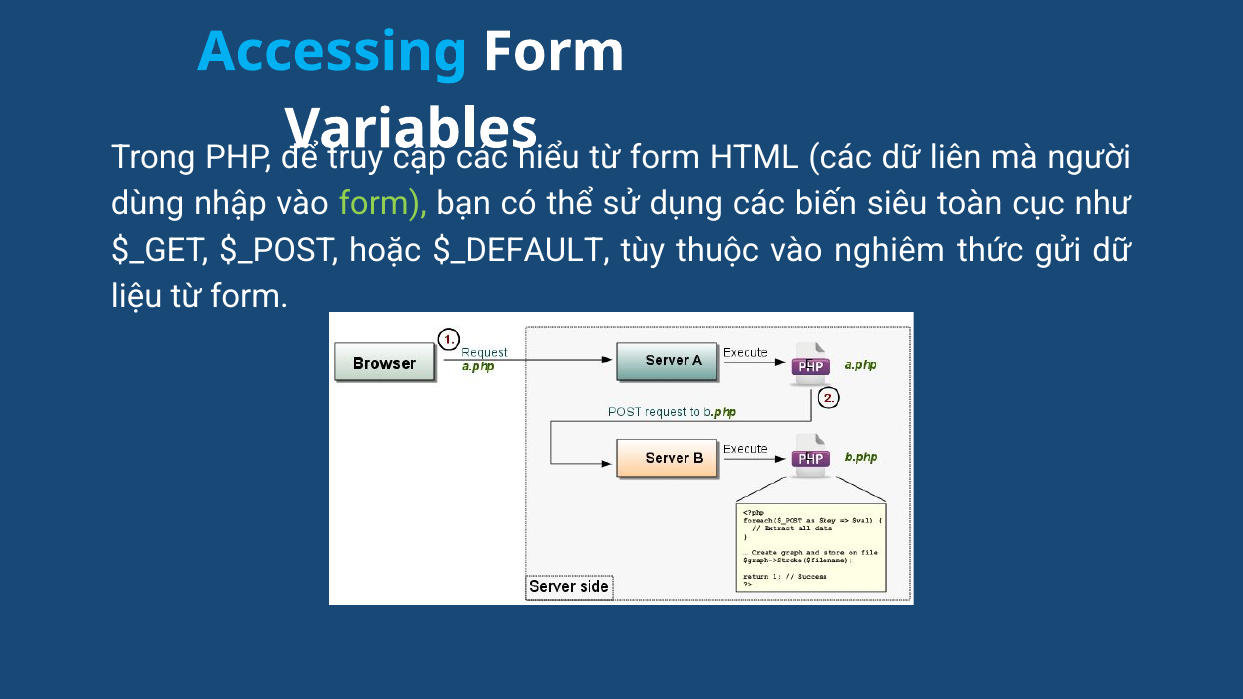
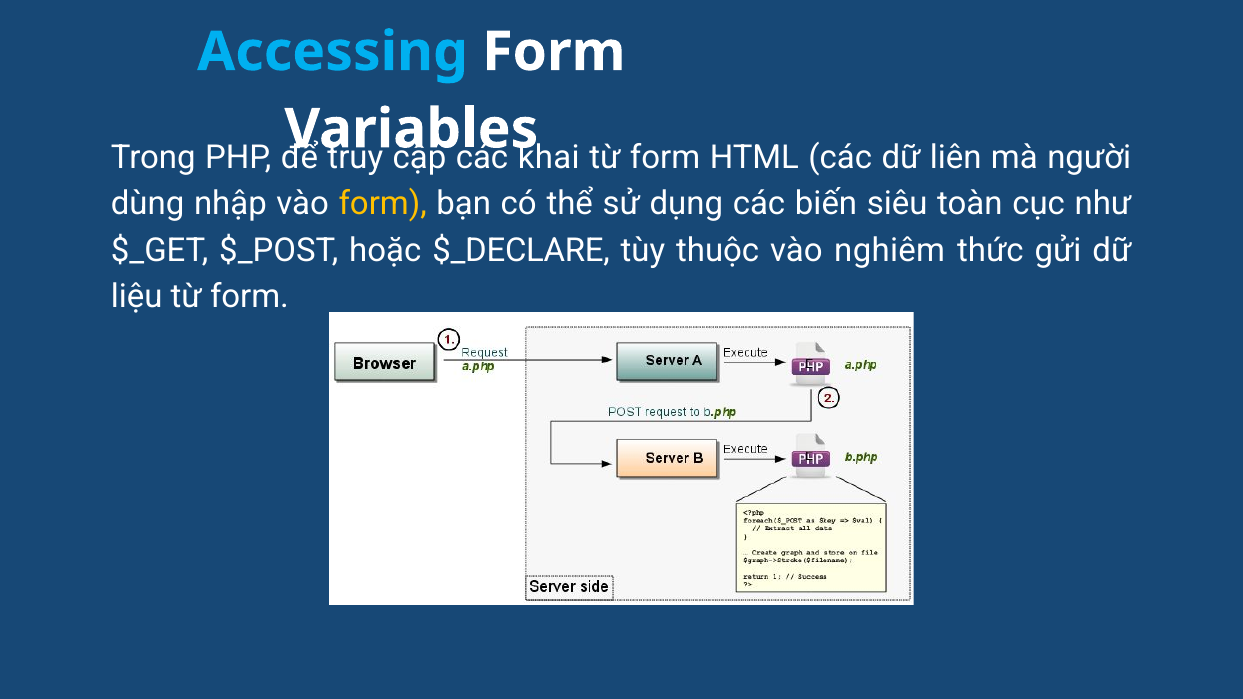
hiểu: hiểu -> khai (549, 158)
form colour: light green -> yellow (383, 204)
$_DEFAULT: $_DEFAULT -> $_DECLARE (521, 250)
